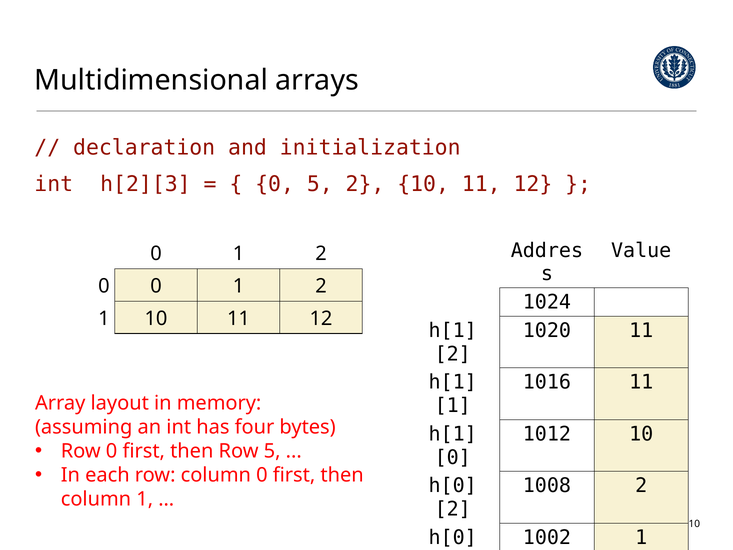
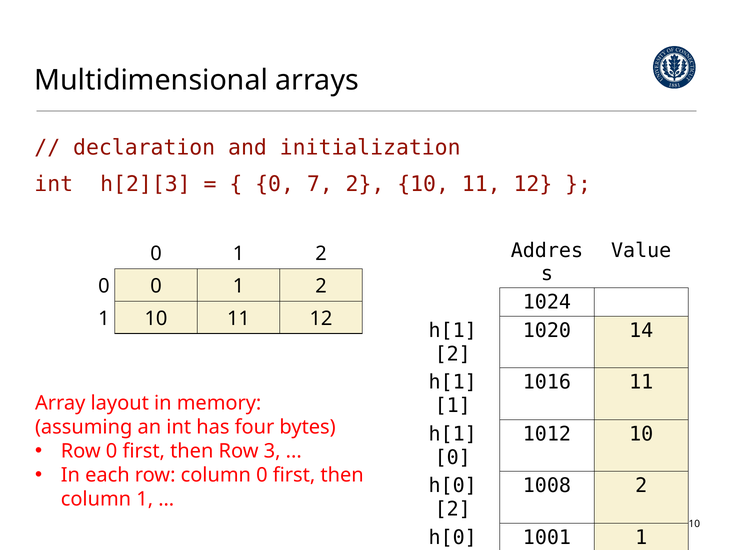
0 5: 5 -> 7 (320, 184)
1020 11: 11 -> 14 (641, 330)
Row 5: 5 -> 3 (272, 451)
1002: 1002 -> 1001 (547, 537)
